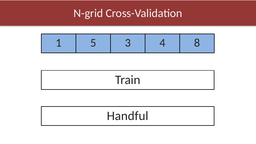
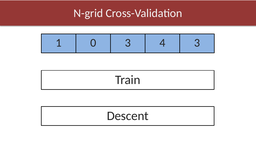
5: 5 -> 0 (93, 43)
4 8: 8 -> 3 (197, 43)
Handful: Handful -> Descent (128, 116)
